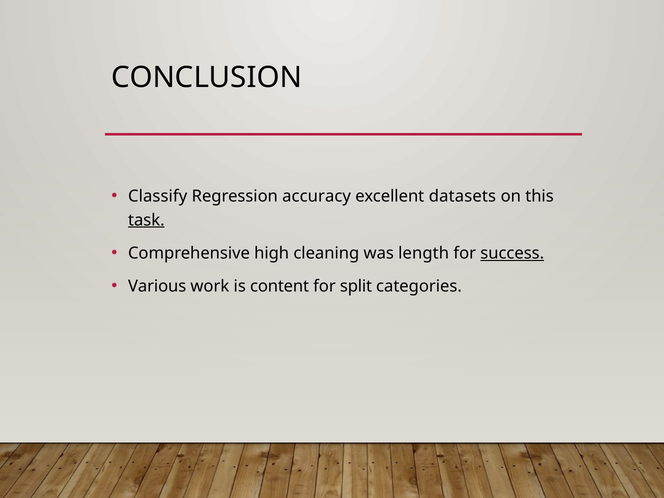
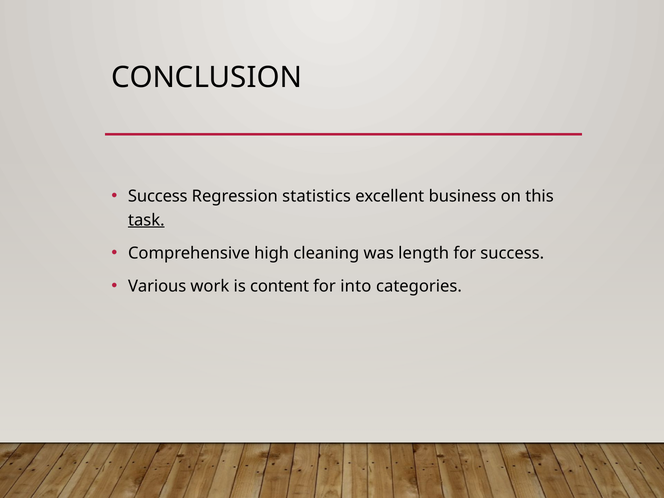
Classify: Classify -> Success (158, 196)
accuracy: accuracy -> statistics (317, 196)
datasets: datasets -> business (463, 196)
success underline: present -> none (512, 253)
split: split -> into (356, 286)
